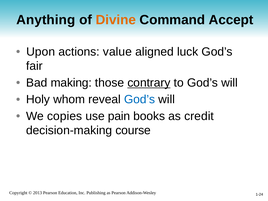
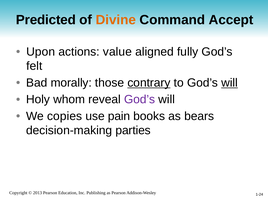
Anything: Anything -> Predicted (46, 20)
luck: luck -> fully (188, 52)
fair: fair -> felt (34, 66)
making: making -> morally (71, 83)
will underline: none -> present (229, 83)
God’s colour: blue -> purple (140, 99)
credit: credit -> bears (199, 116)
course: course -> parties (133, 130)
